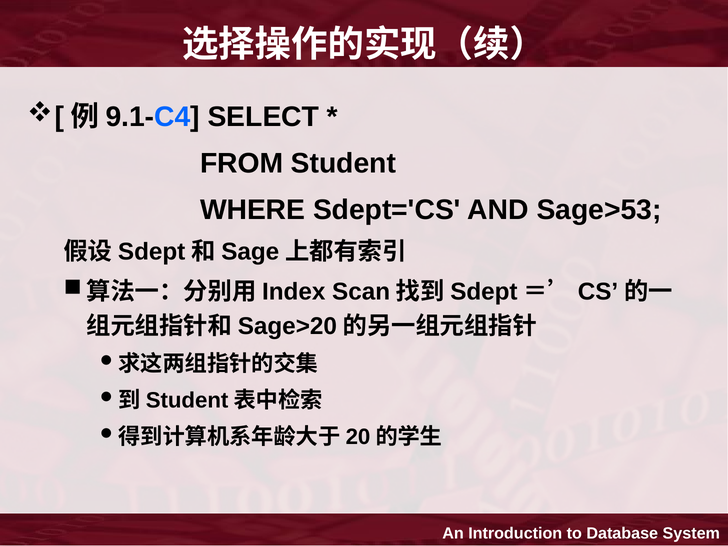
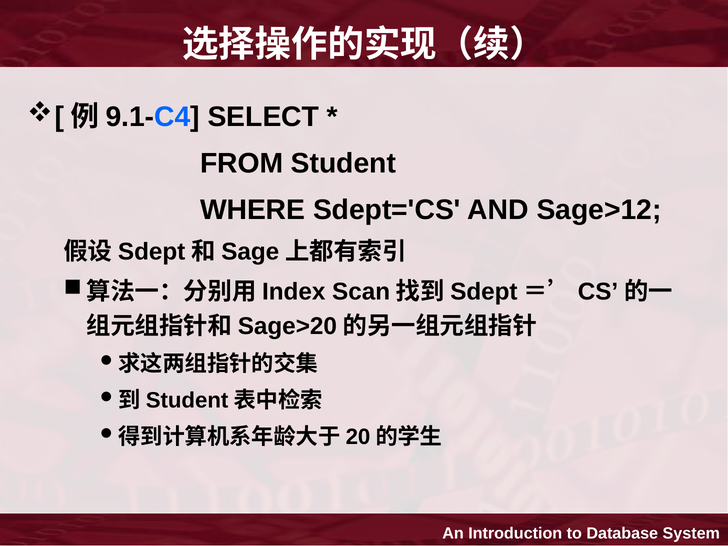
Sage>53: Sage>53 -> Sage>12 (599, 210)
